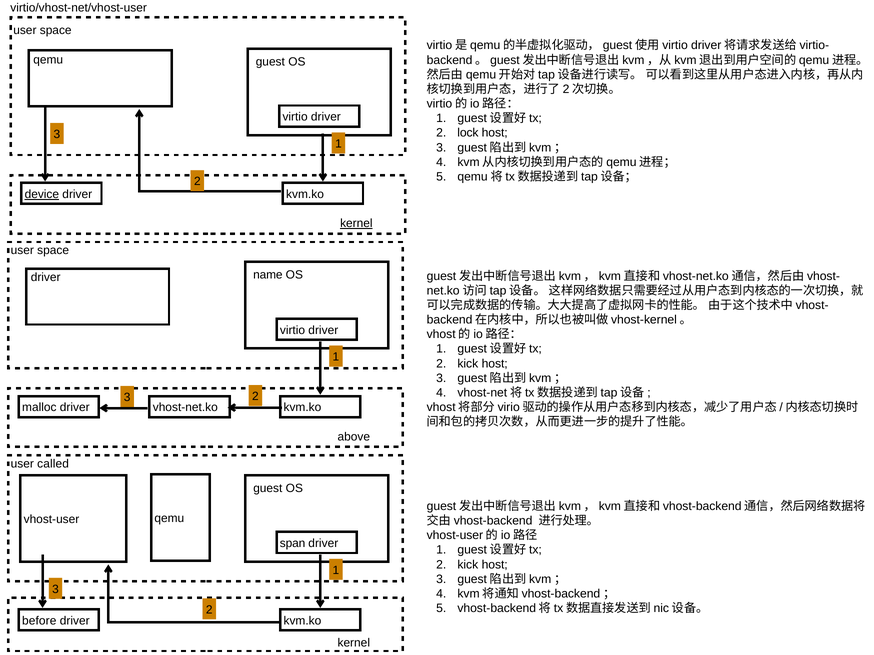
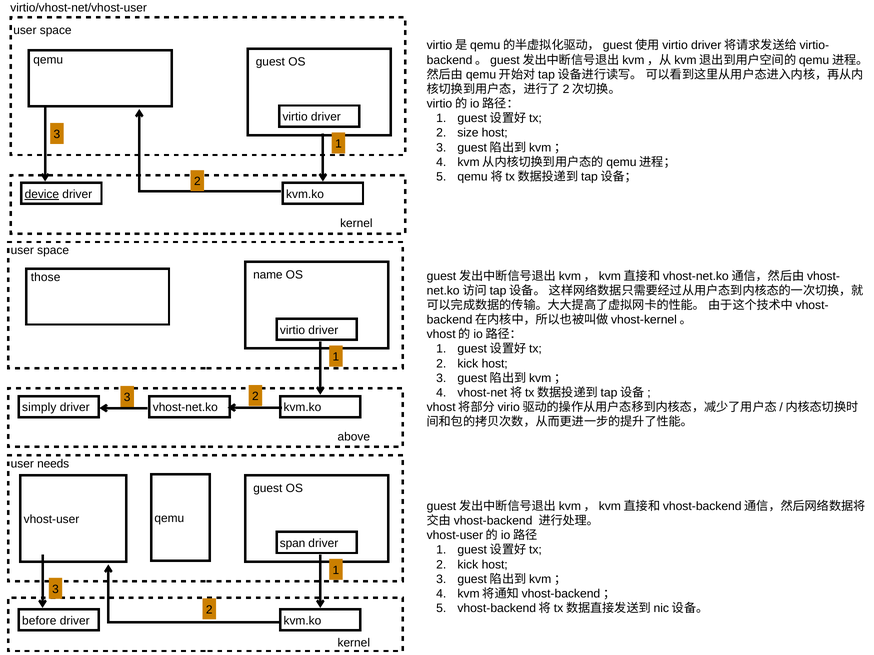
lock: lock -> size (468, 133)
kernel underline: present -> none (356, 224)
driver: driver -> those (46, 278)
malloc: malloc -> simply (39, 408)
called: called -> needs (53, 464)
